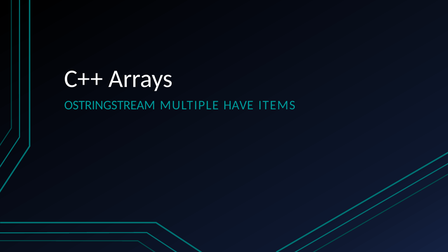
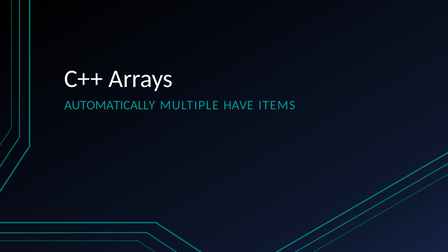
OSTRINGSTREAM: OSTRINGSTREAM -> AUTOMATICALLY (110, 105)
